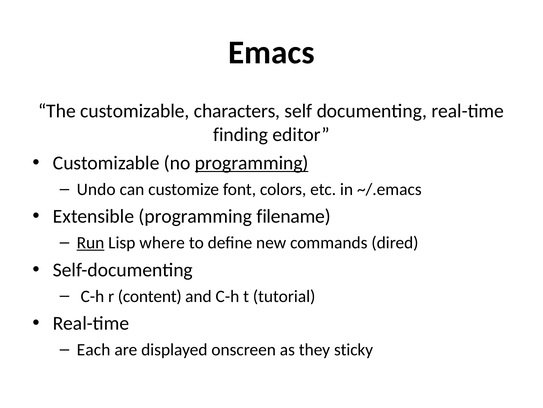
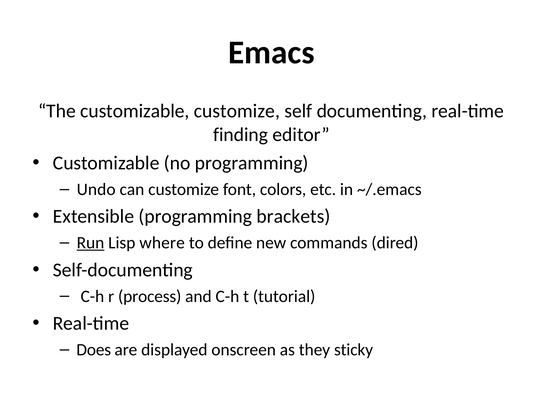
customizable characters: characters -> customize (237, 111)
programming underline: present -> none (252, 163)
filename: filename -> brackets (294, 216)
content: content -> process (150, 296)
Each: Each -> Does (94, 349)
